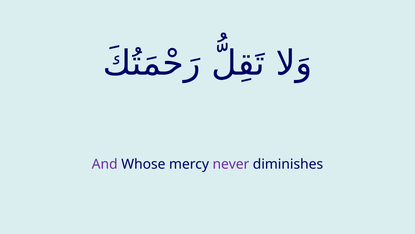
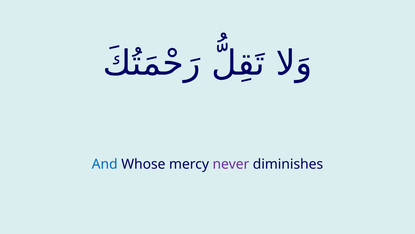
And colour: purple -> blue (105, 164)
